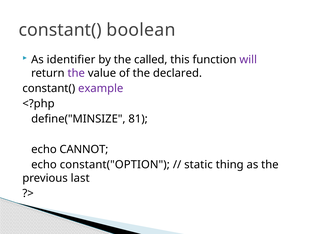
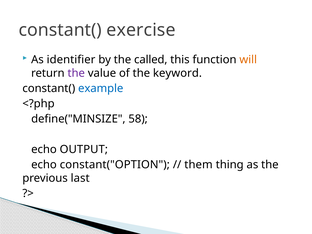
boolean: boolean -> exercise (141, 30)
will colour: purple -> orange (248, 60)
declared: declared -> keyword (177, 73)
example colour: purple -> blue (101, 88)
81: 81 -> 58 (138, 119)
CANNOT: CANNOT -> OUTPUT (84, 149)
static: static -> them (198, 165)
